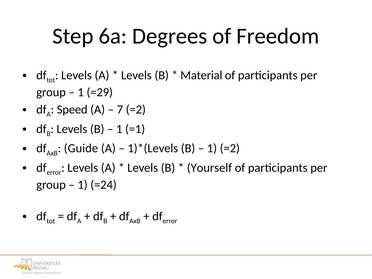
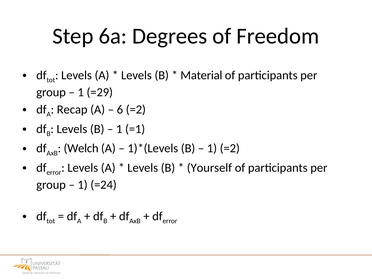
Speed: Speed -> Recap (72, 110)
7: 7 -> 6 (120, 110)
Guide: Guide -> Welch (81, 148)
